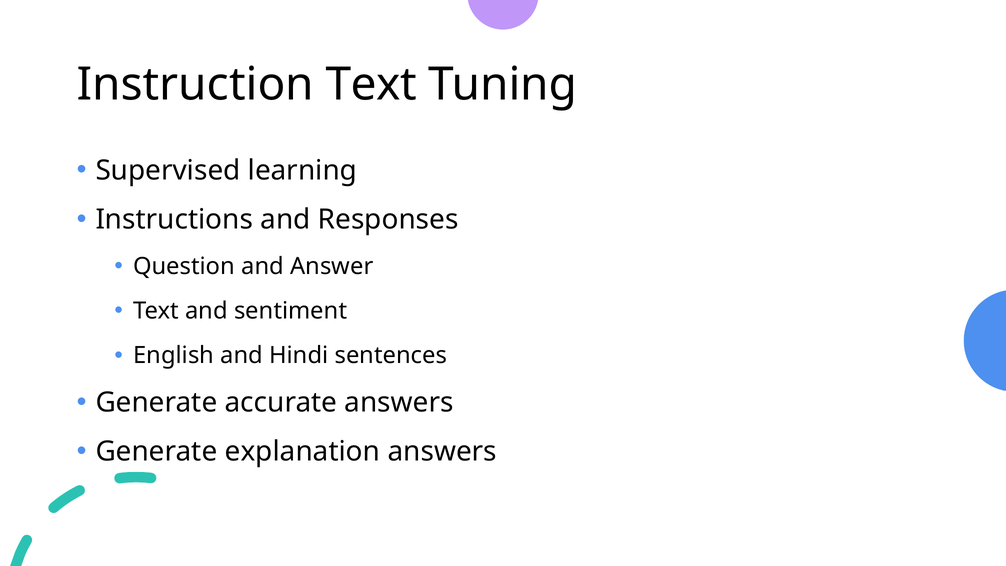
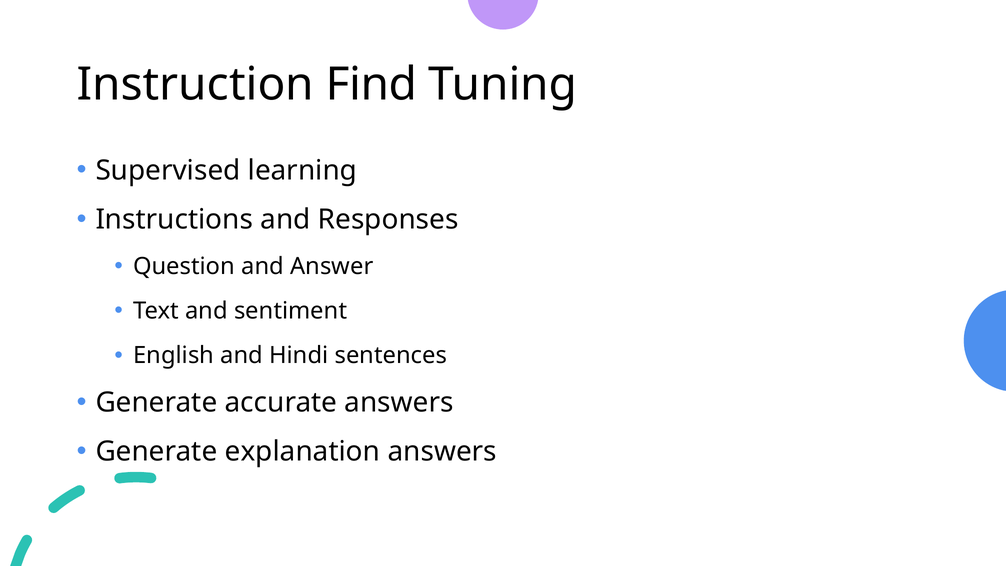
Instruction Text: Text -> Find (371, 85)
